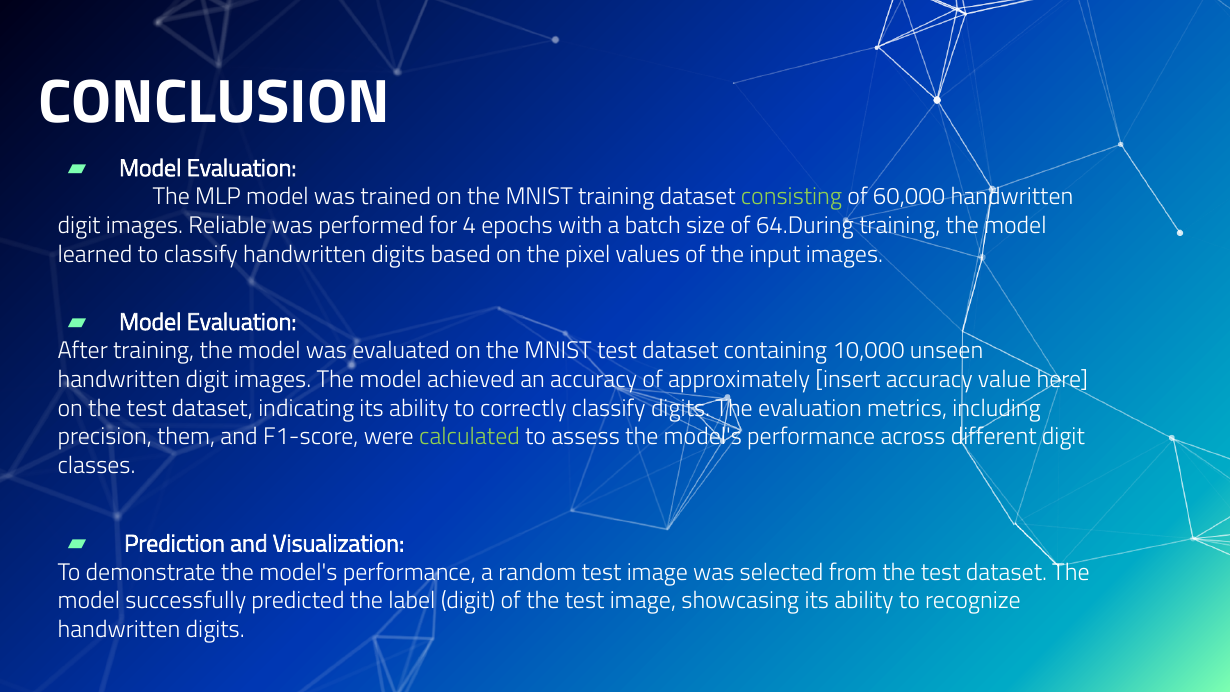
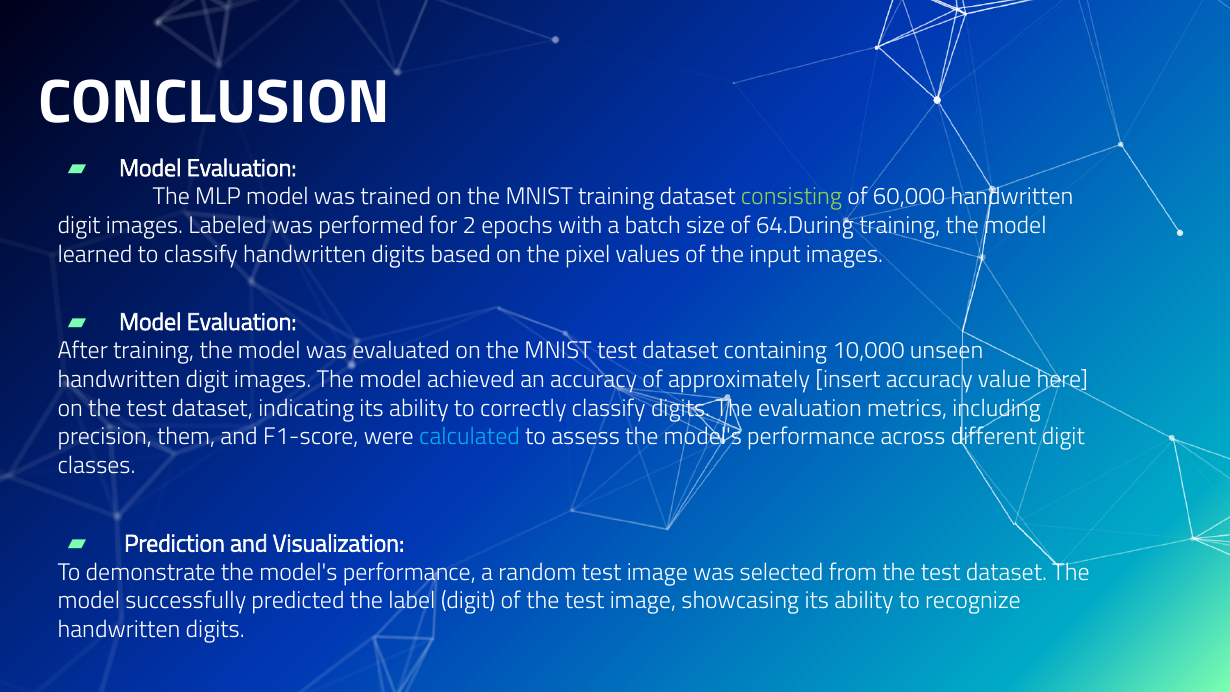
Reliable: Reliable -> Labeled (227, 226)
4: 4 -> 2 (469, 226)
calculated colour: light green -> light blue (469, 437)
